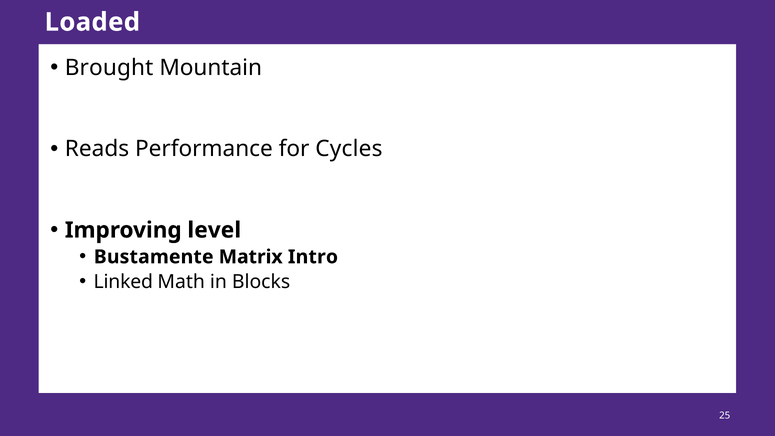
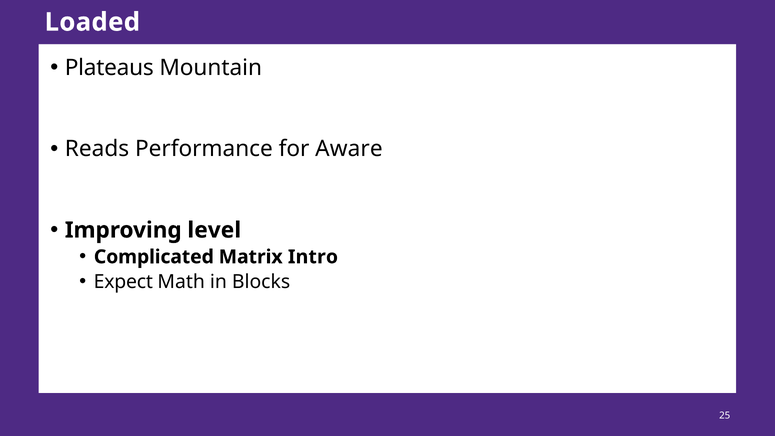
Brought: Brought -> Plateaus (109, 68)
Cycles: Cycles -> Aware (349, 149)
Bustamente: Bustamente -> Complicated (154, 257)
Linked: Linked -> Expect (123, 282)
